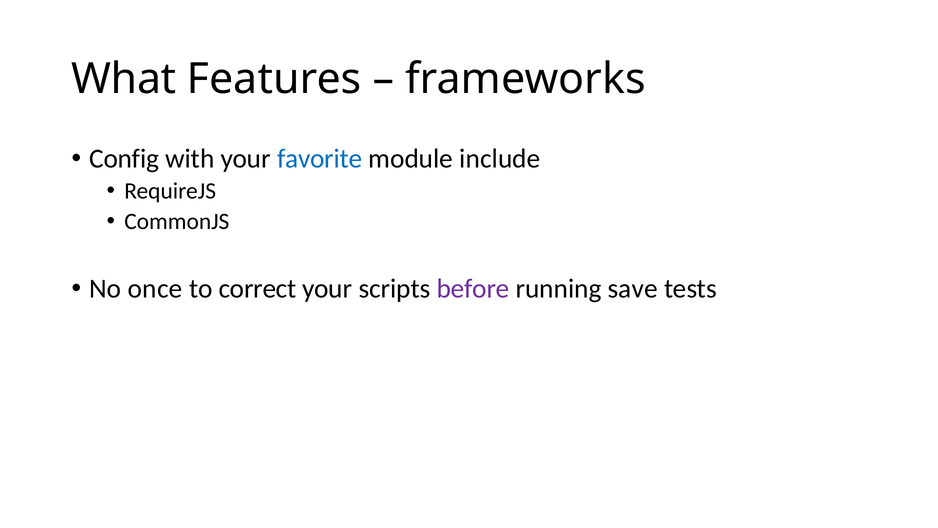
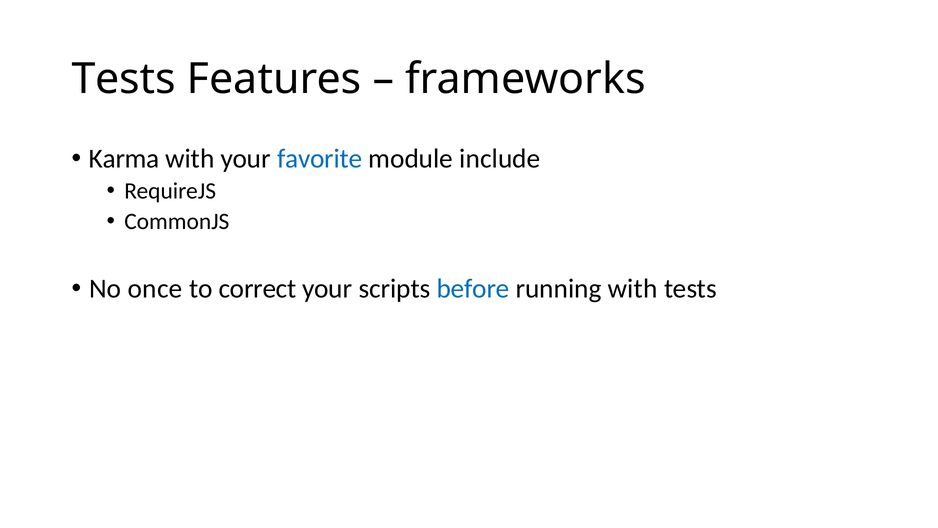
What: What -> Tests (124, 79)
Config: Config -> Karma (124, 159)
before colour: purple -> blue (473, 288)
running save: save -> with (633, 288)
